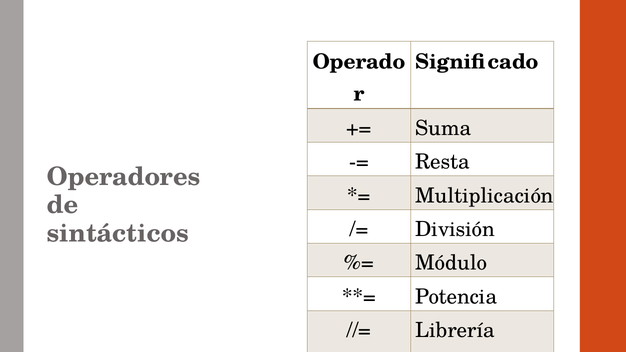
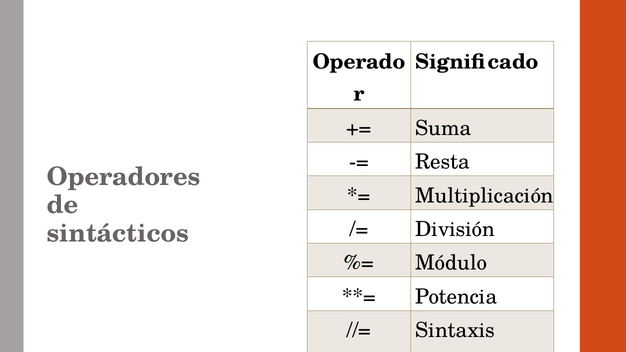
Librería: Librería -> Sintaxis (455, 331)
